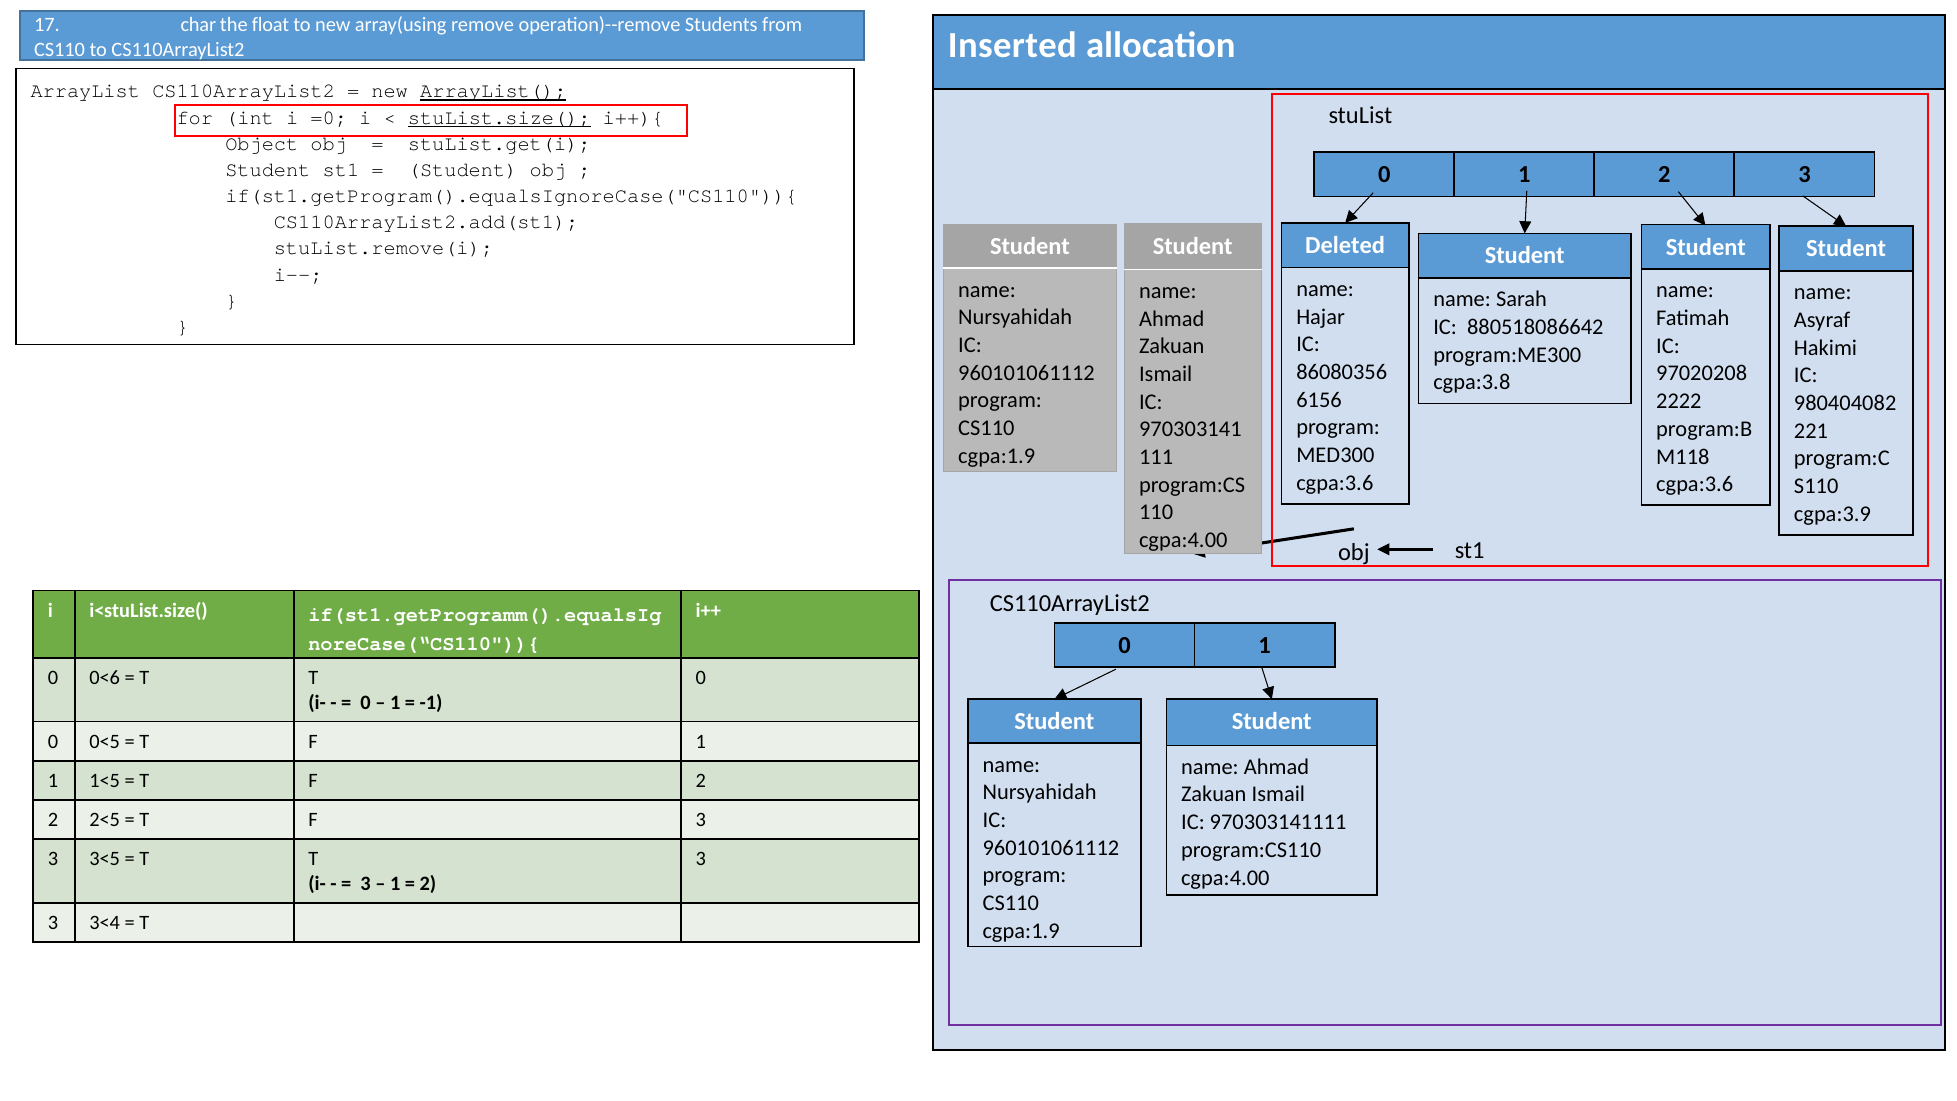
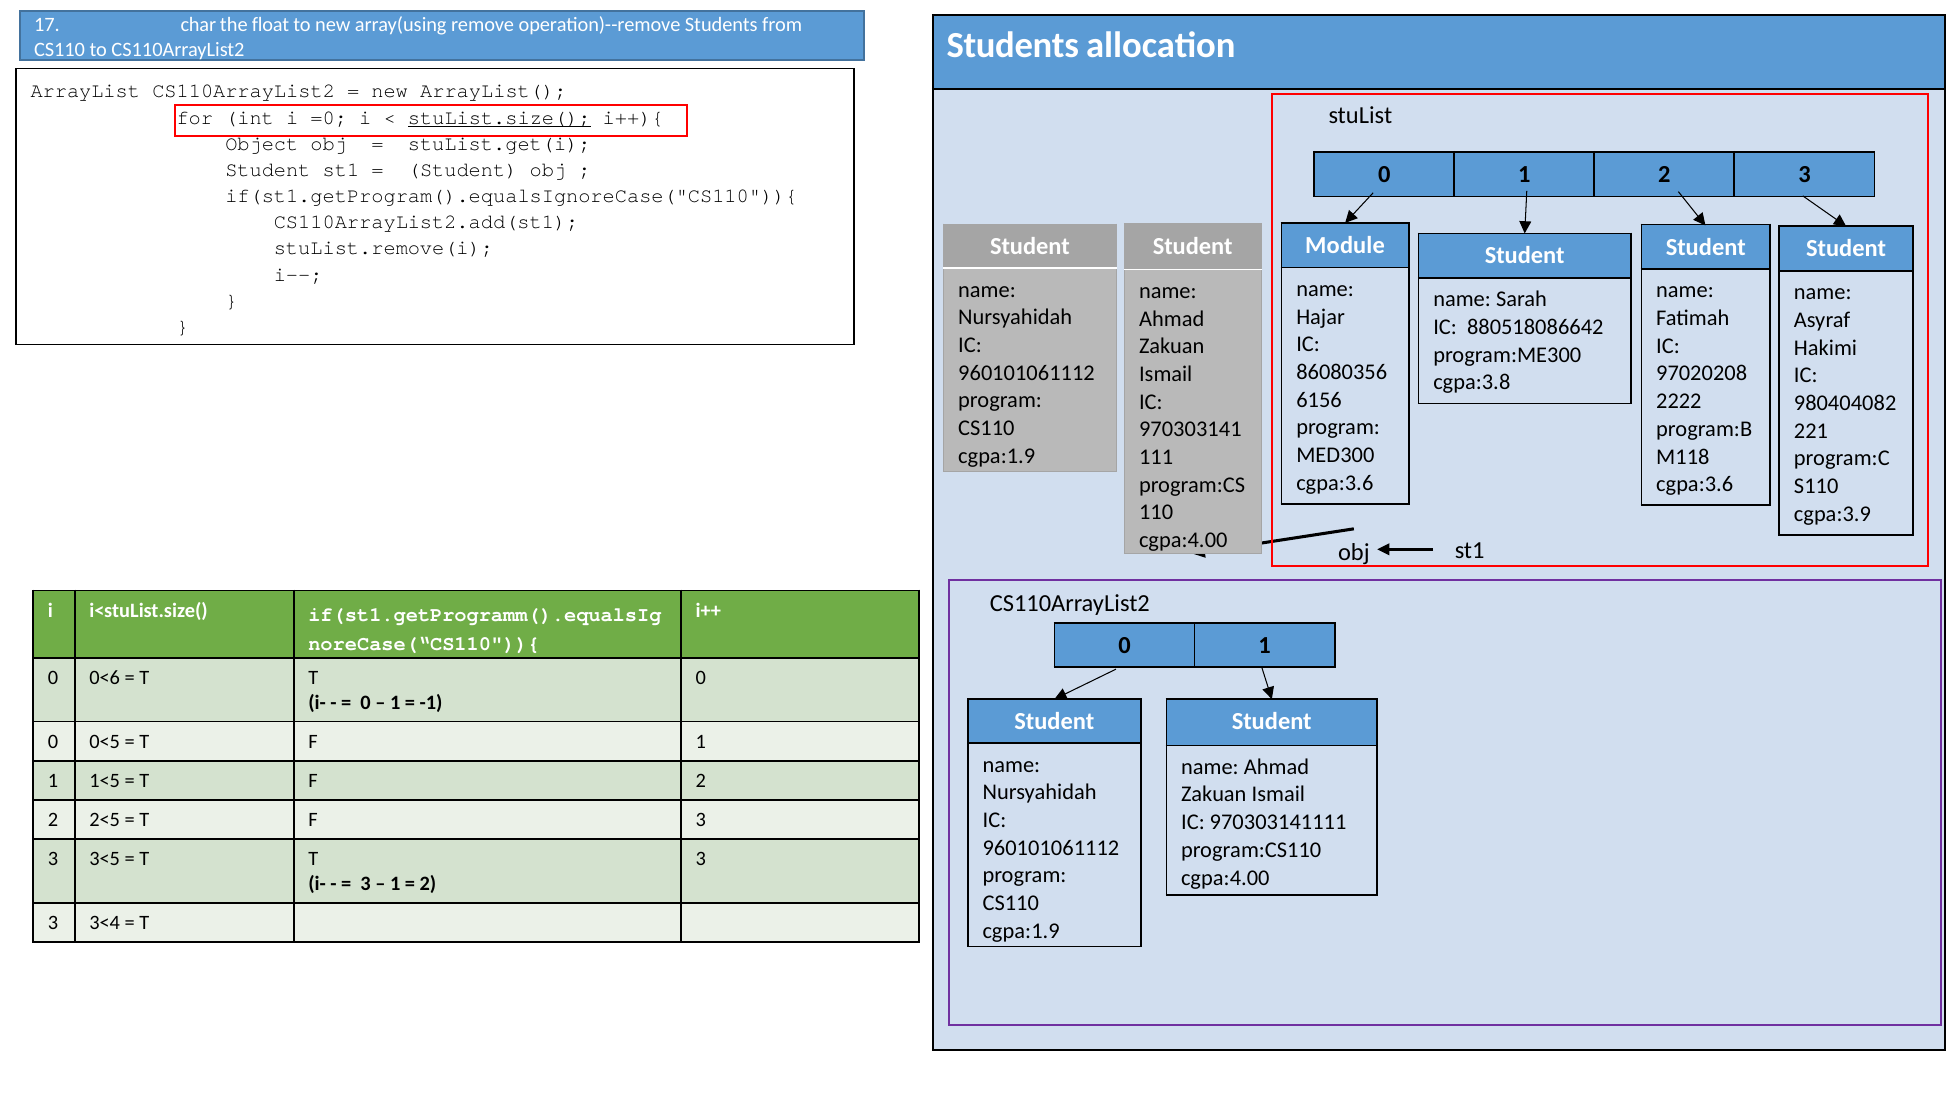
Inserted: Inserted -> Students (1013, 45)
ArrayList( underline: present -> none (493, 91)
Deleted: Deleted -> Module (1345, 245)
